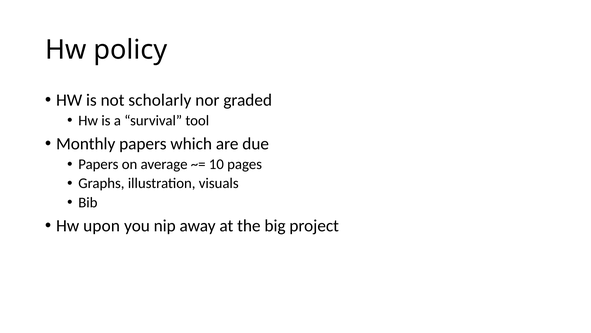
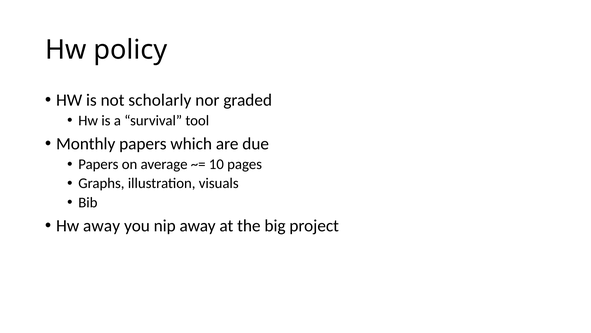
Hw upon: upon -> away (102, 226)
